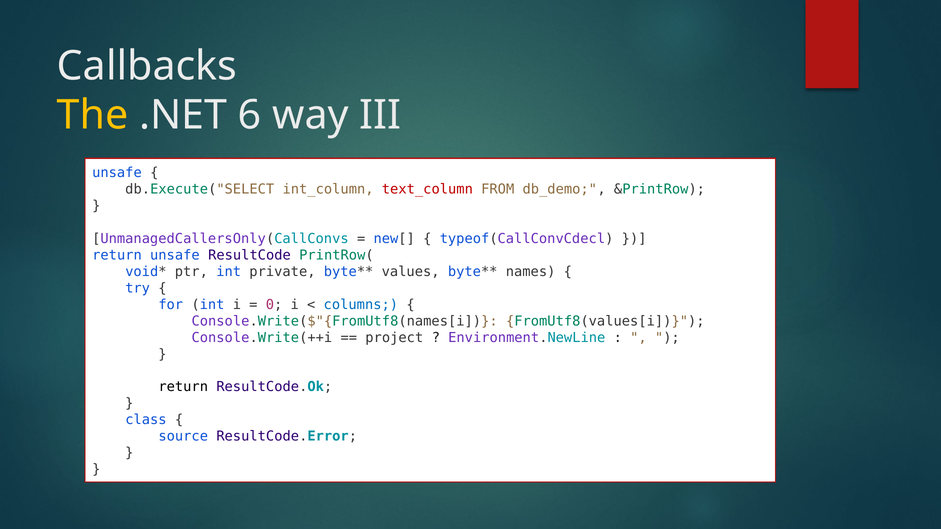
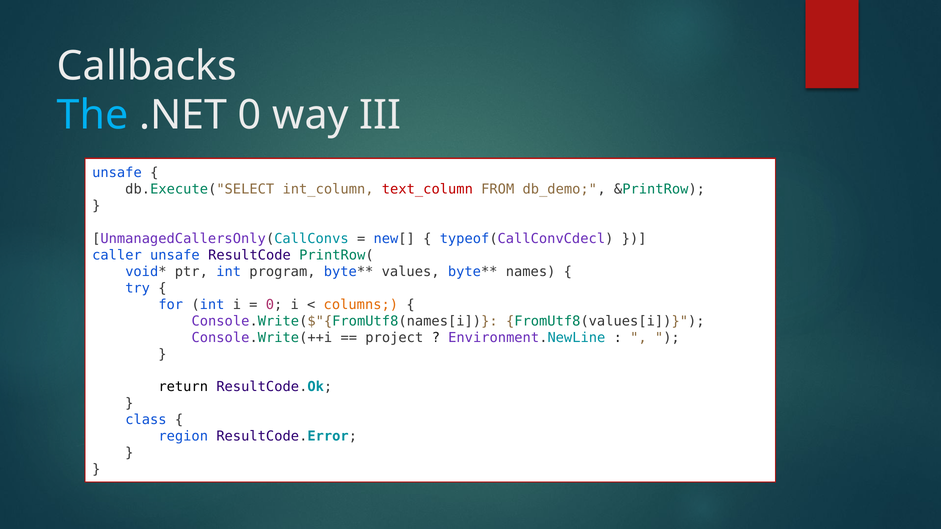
The colour: yellow -> light blue (93, 115)
.NET 6: 6 -> 0 (250, 115)
return: return -> caller (117, 255)
private: private -> program (282, 272)
columns colour: blue -> orange (361, 305)
source: source -> region (183, 437)
